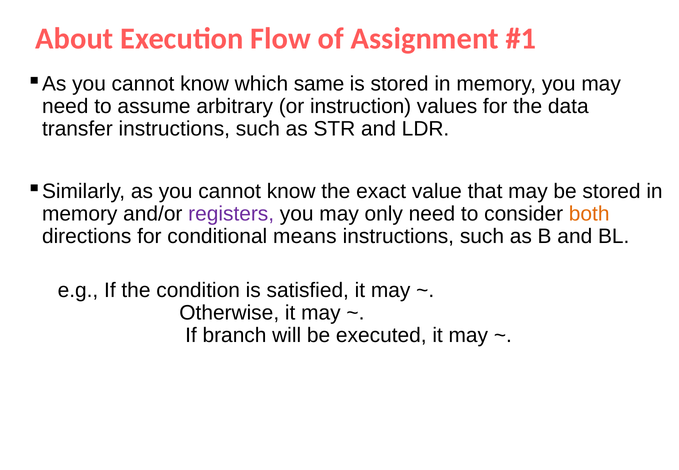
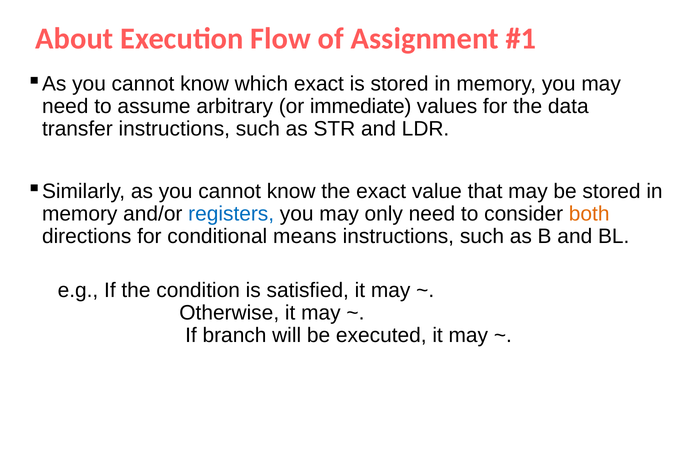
which same: same -> exact (319, 84)
instruction: instruction -> immediate (361, 106)
registers colour: purple -> blue (231, 214)
